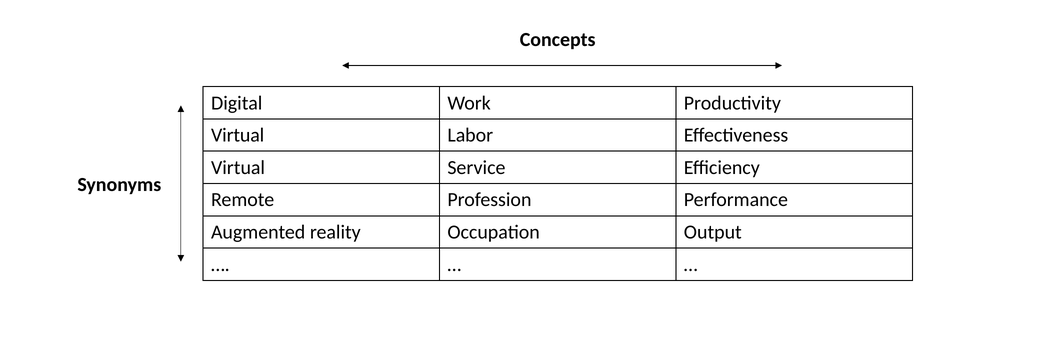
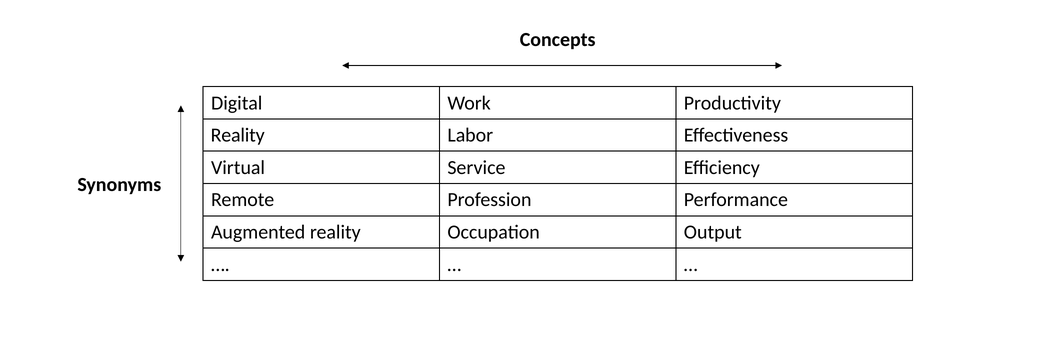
Virtual: Virtual -> Reality (238, 135)
